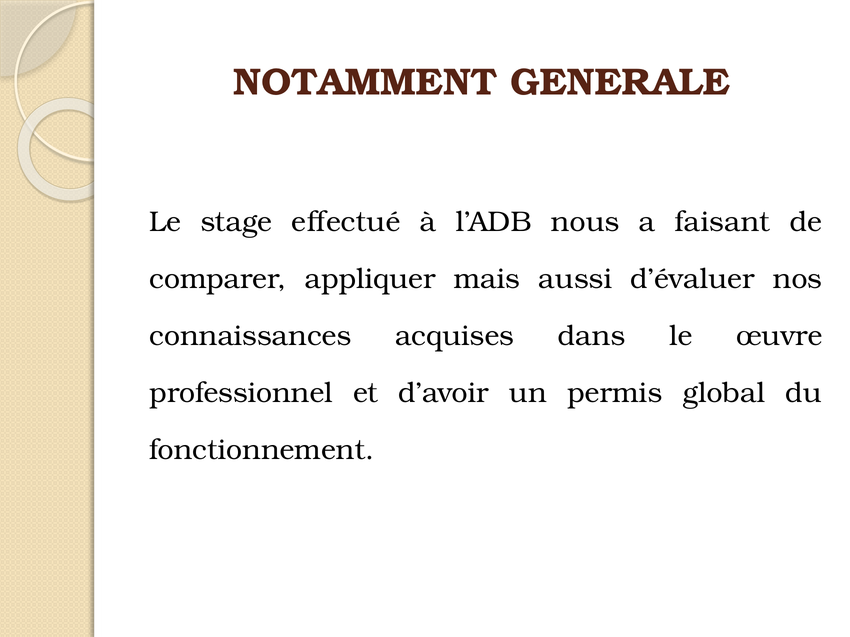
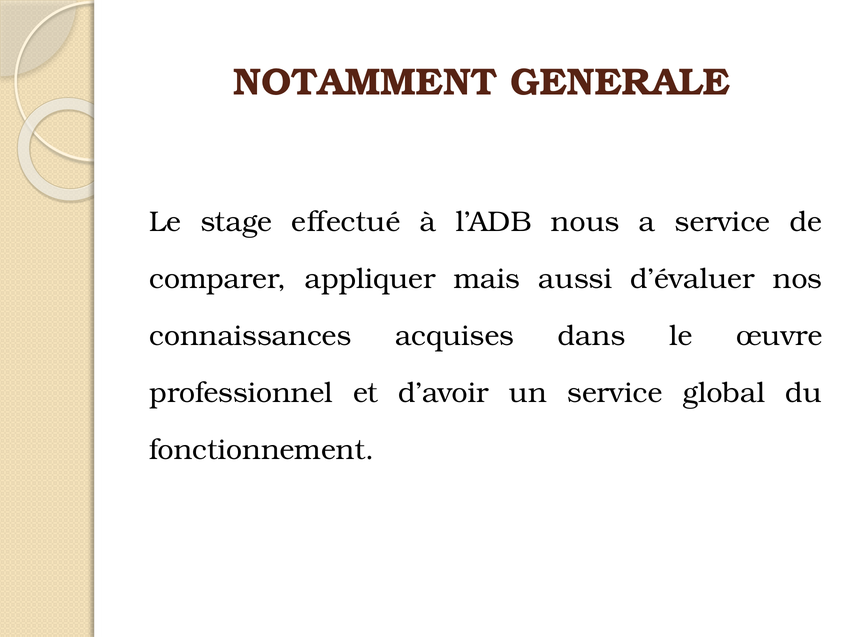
a faisant: faisant -> service (722, 222)
un permis: permis -> service (615, 393)
